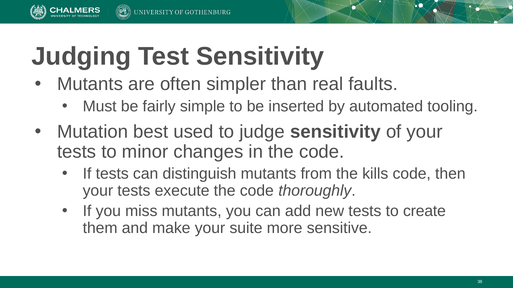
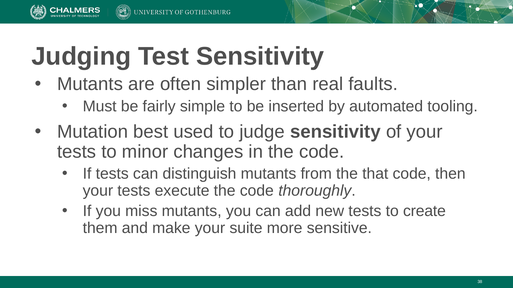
kills: kills -> that (375, 174)
